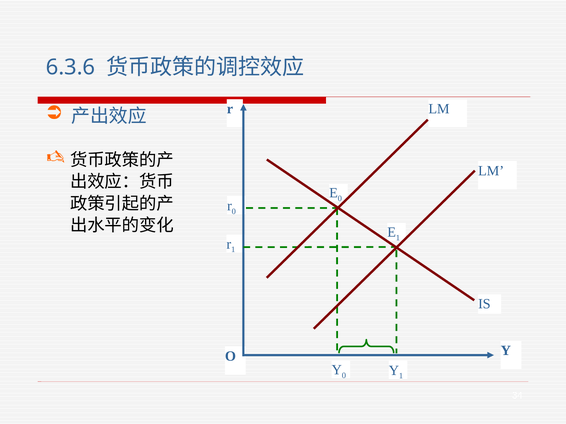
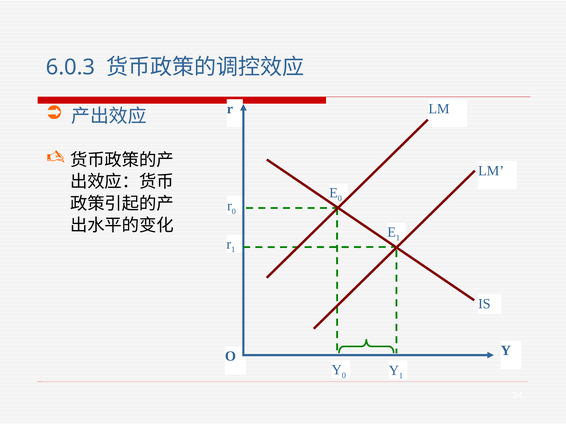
6.3.6: 6.3.6 -> 6.0.3 (71, 67)
